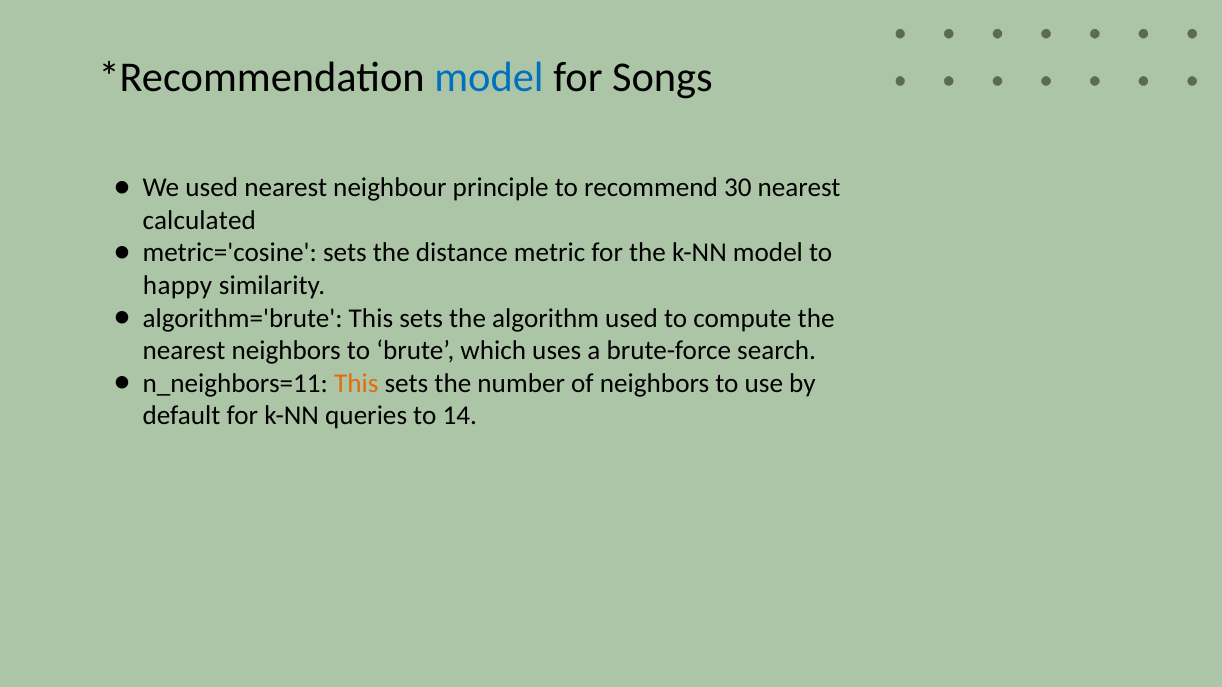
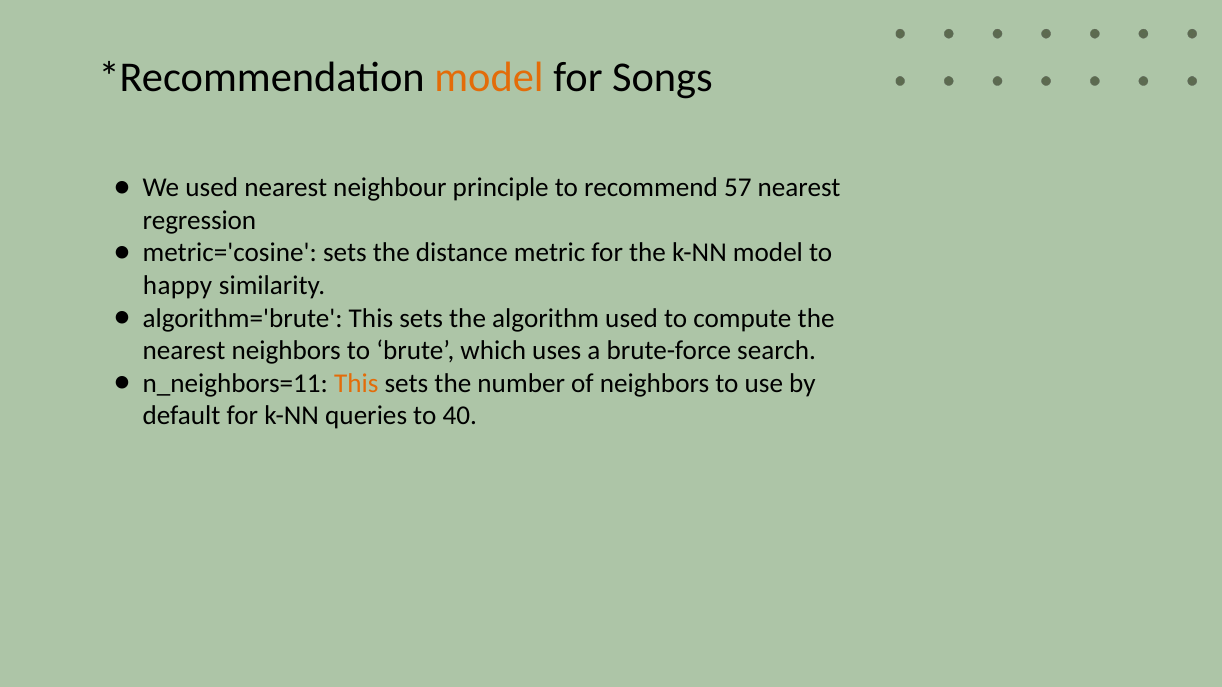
model colour: blue -> orange (489, 78)
30: 30 -> 57 (738, 188)
calculated: calculated -> regression (199, 220)
14: 14 -> 40 (460, 416)
